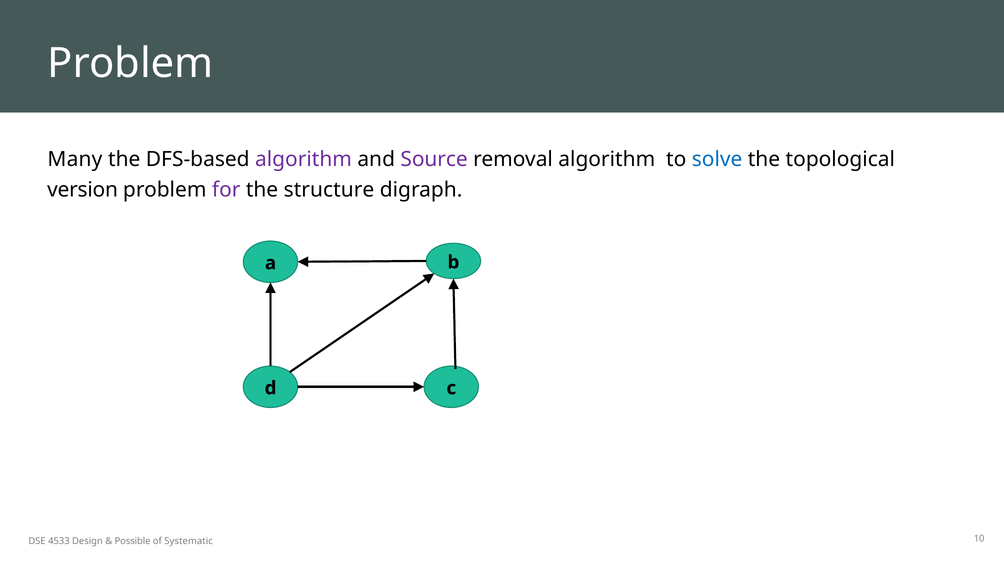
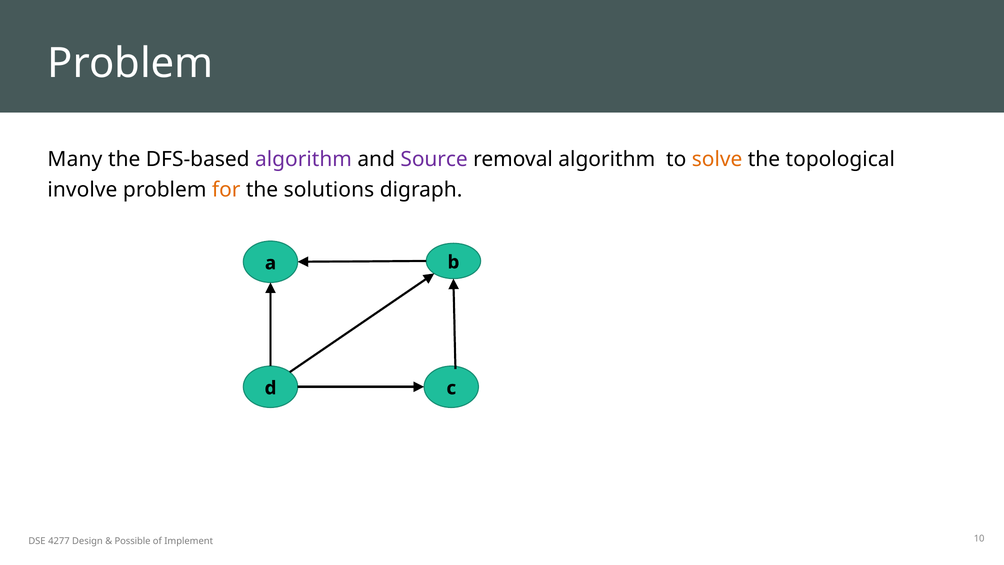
solve colour: blue -> orange (717, 159)
version: version -> involve (82, 190)
for colour: purple -> orange (226, 190)
structure: structure -> solutions (329, 190)
4533: 4533 -> 4277 (59, 541)
Systematic: Systematic -> Implement (189, 541)
